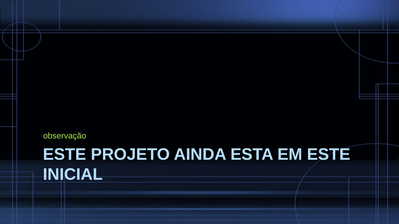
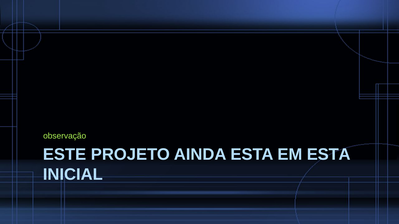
EM ESTE: ESTE -> ESTA (329, 155)
